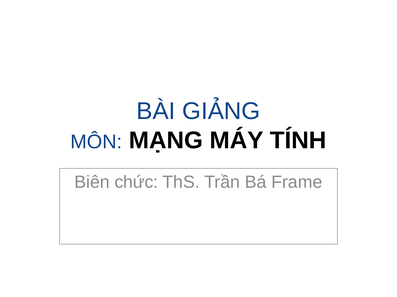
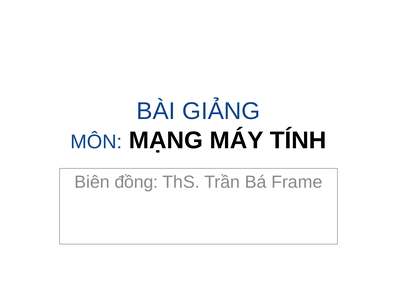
chức: chức -> đồng (136, 183)
